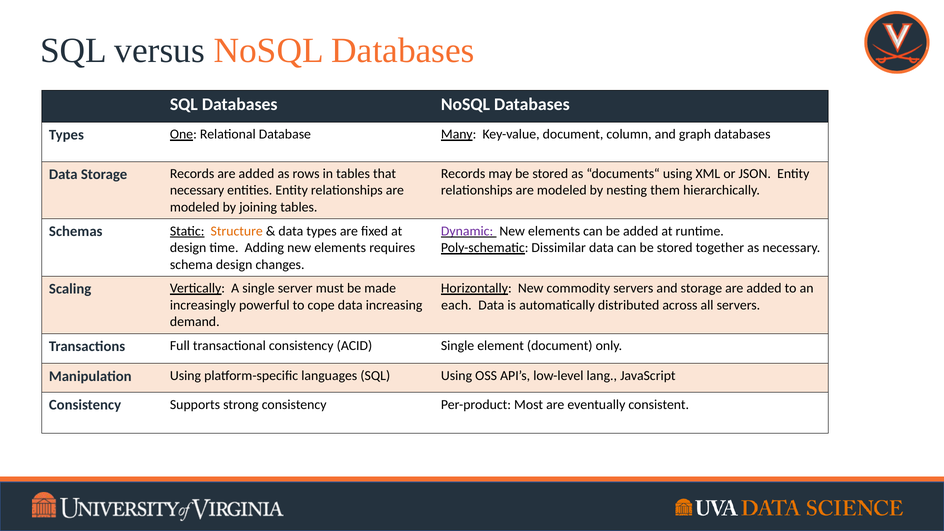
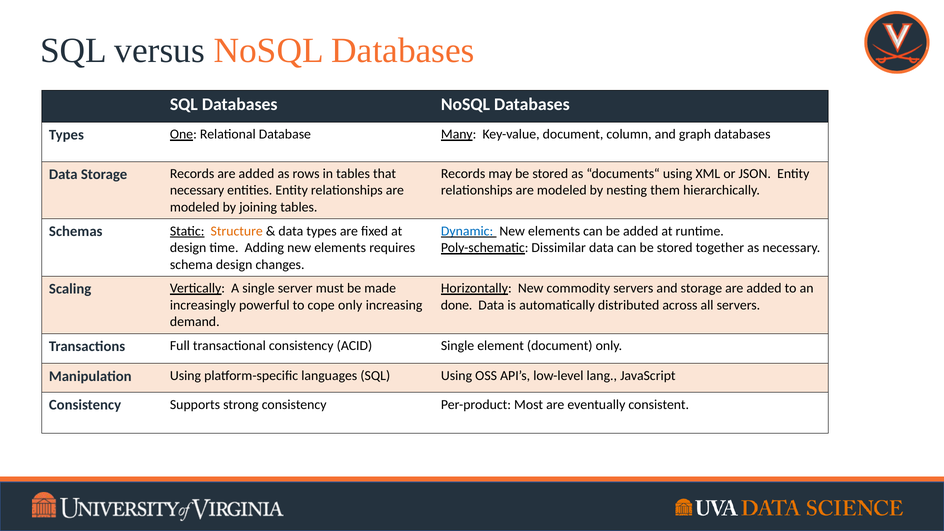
Dynamic colour: purple -> blue (467, 231)
cope data: data -> only (350, 305)
each: each -> done (457, 305)
